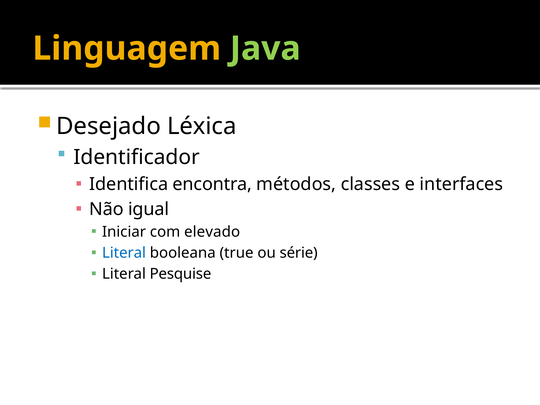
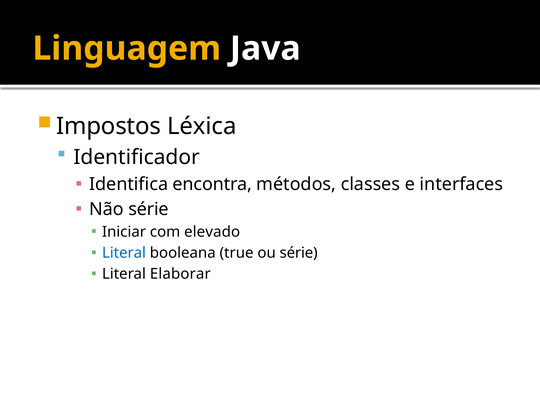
Java colour: light green -> white (265, 49)
Desejado: Desejado -> Impostos (109, 126)
Não igual: igual -> série (149, 209)
Pesquise: Pesquise -> Elaborar (180, 274)
